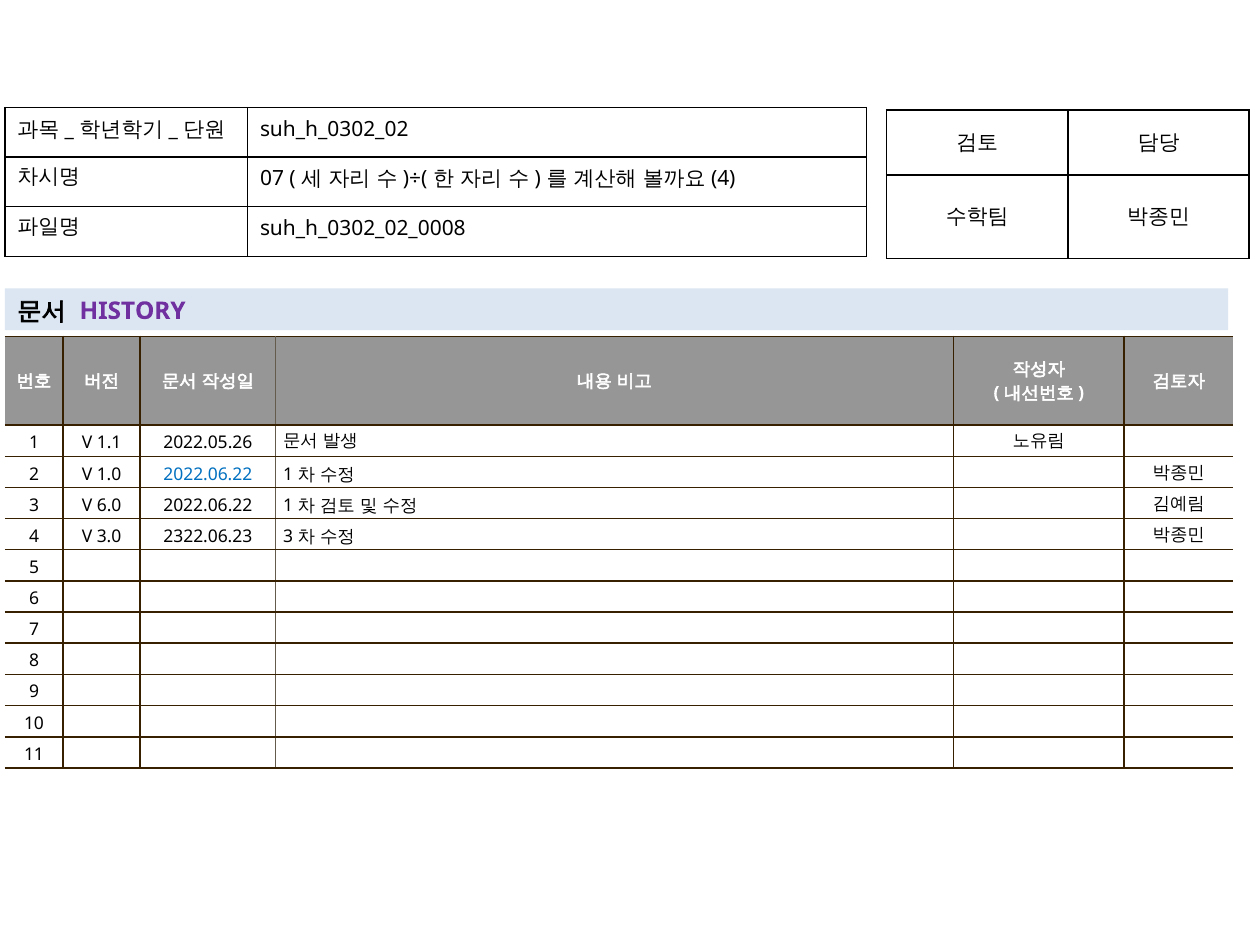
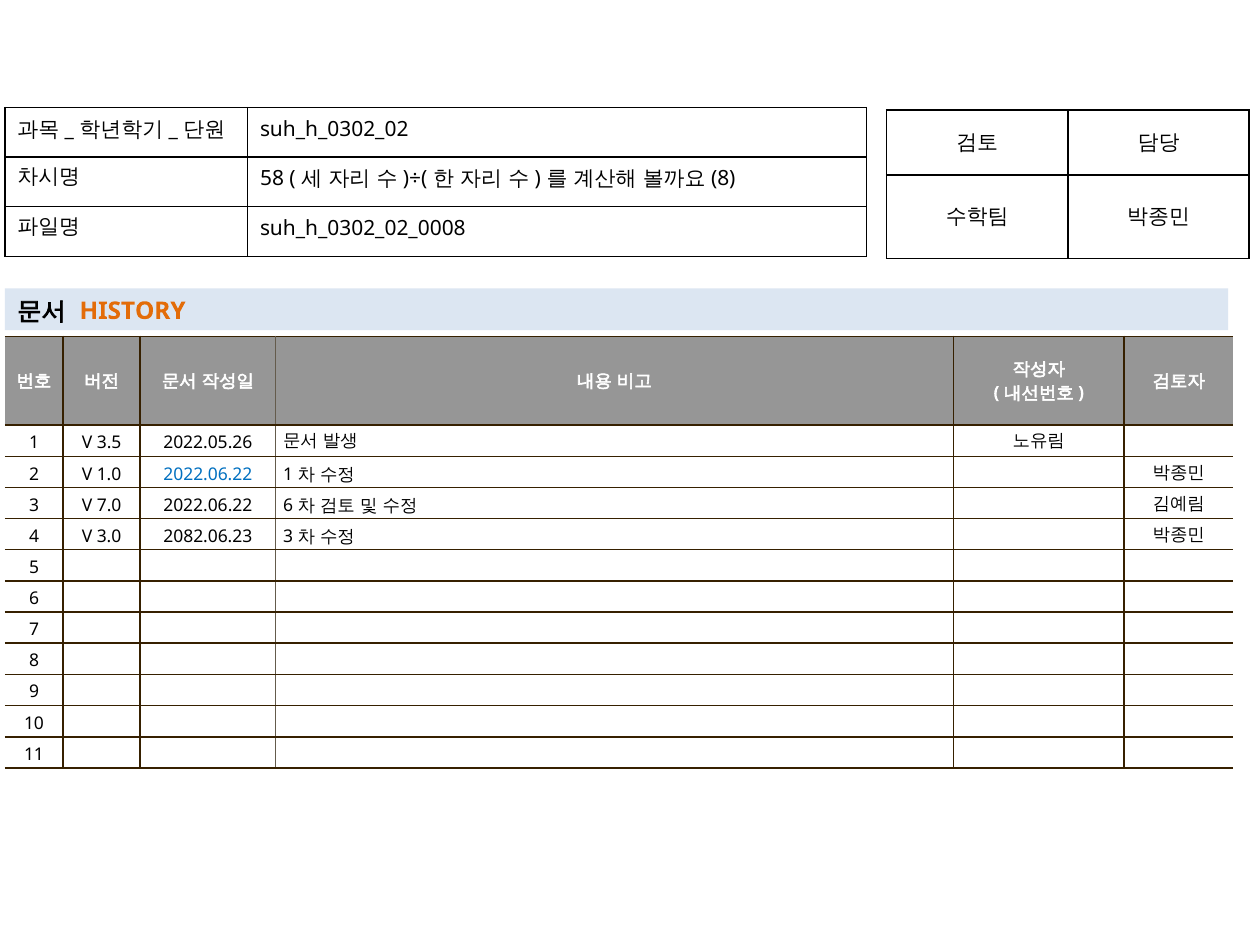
07: 07 -> 58 (272, 179)
4: 4 -> 8 (723, 179)
HISTORY colour: purple -> orange (133, 311)
1.1: 1.1 -> 3.5 (109, 443)
6.0: 6.0 -> 7.0 (109, 506)
1: 1 -> 6 (288, 506)
2322.06.23: 2322.06.23 -> 2082.06.23 (208, 537)
